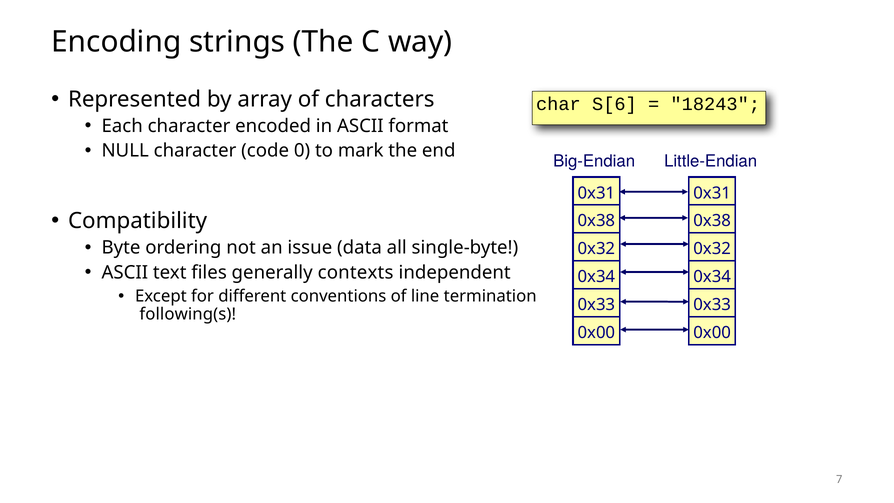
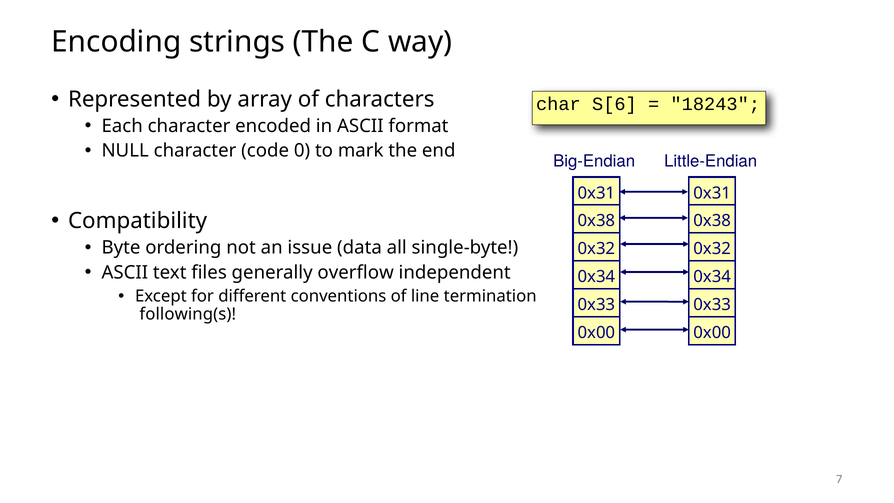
contexts: contexts -> overflow (356, 272)
